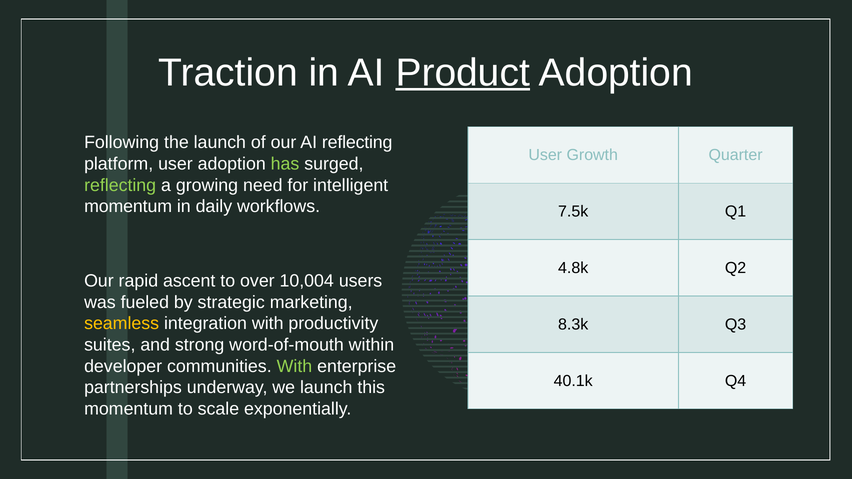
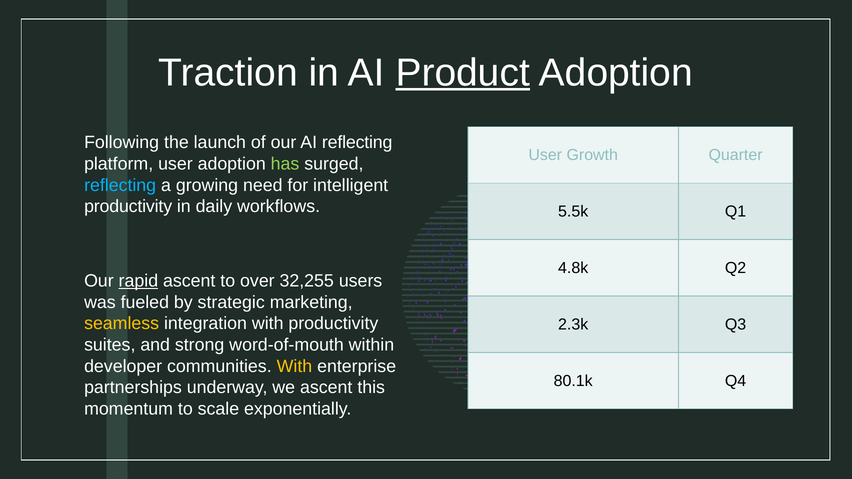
reflecting colour: light green -> light blue (120, 185)
momentum: momentum -> productivity (128, 207)
7.5k: 7.5k -> 5.5k (573, 212)
rapid underline: none -> present (138, 281)
10,004: 10,004 -> 32,255 (307, 281)
8.3k: 8.3k -> 2.3k (573, 325)
With colour: light green -> yellow (294, 366)
40.1k: 40.1k -> 80.1k (573, 381)
we launch: launch -> ascent (326, 388)
